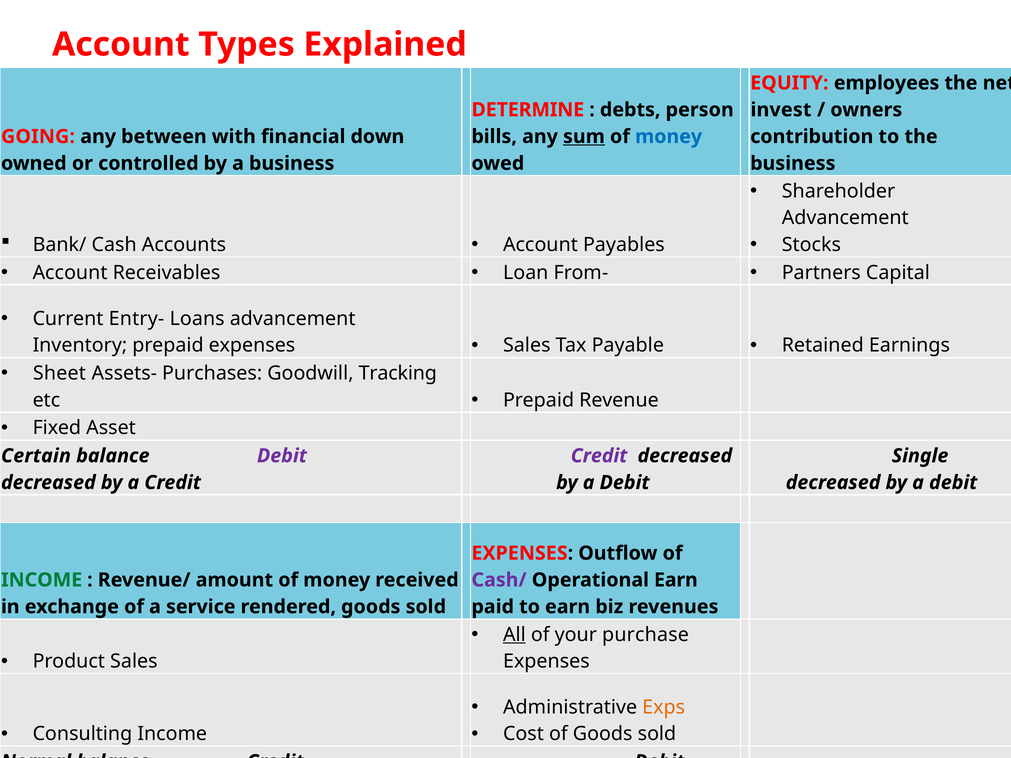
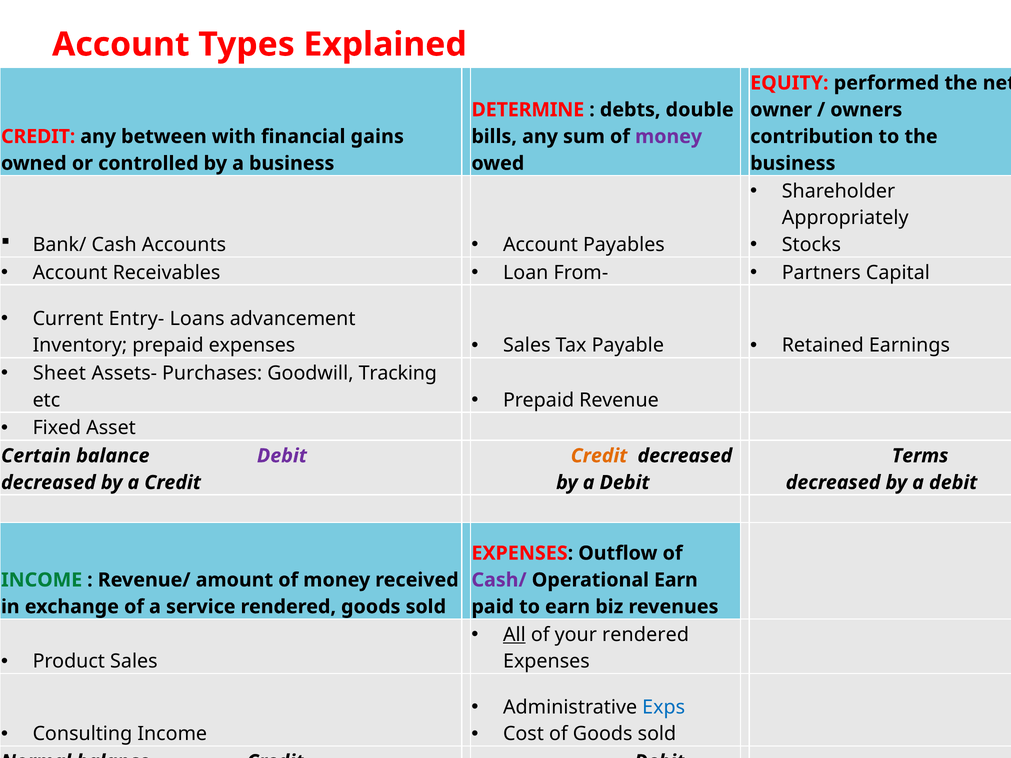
employees: employees -> performed (887, 83)
person: person -> double (700, 110)
invest: invest -> owner (781, 110)
GOING: GOING -> CREDIT (38, 137)
down: down -> gains (377, 137)
sum underline: present -> none (584, 137)
money colour: blue -> purple (669, 137)
Advancement: Advancement -> Appropriately (845, 218)
Credit colour: purple -> orange (599, 456)
Single: Single -> Terms (920, 456)
your purchase: purchase -> rendered (646, 635)
Exps colour: orange -> blue (664, 707)
